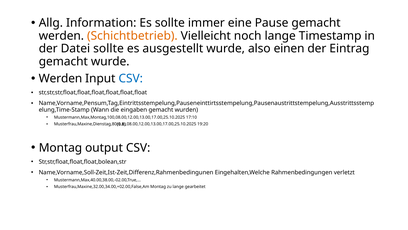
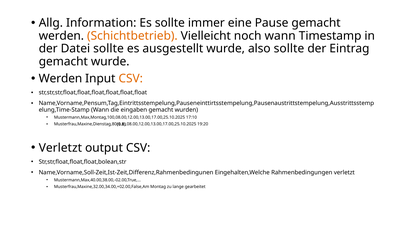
noch lange: lange -> wann (280, 36)
also einen: einen -> sollte (289, 49)
CSV colour: blue -> orange (131, 78)
Montag: Montag -> Verletzt (60, 147)
